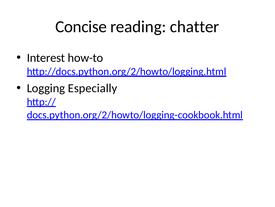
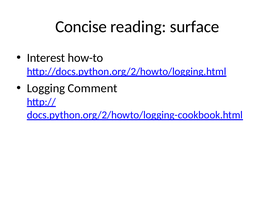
chatter: chatter -> surface (195, 27)
Especially: Especially -> Comment (93, 88)
